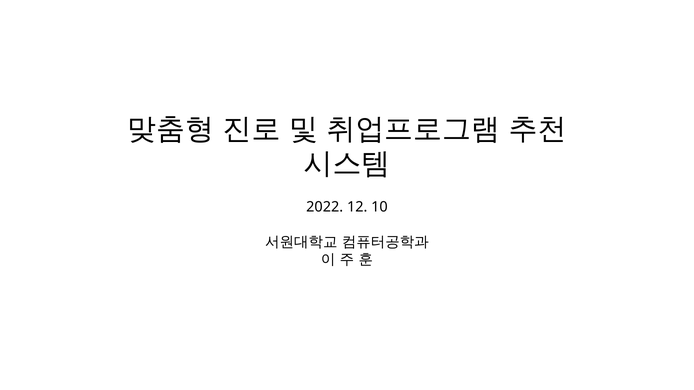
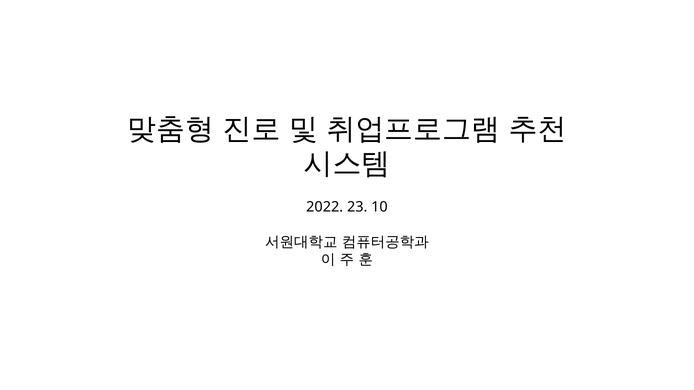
12: 12 -> 23 (357, 207)
